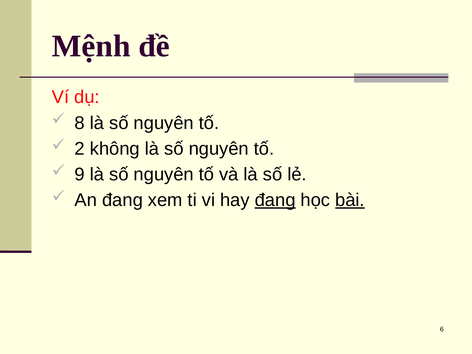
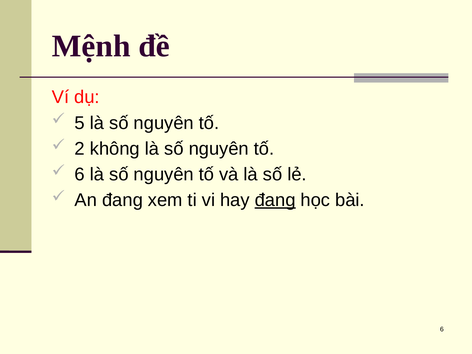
8: 8 -> 5 (80, 123)
9: 9 -> 6 (80, 174)
bài underline: present -> none (350, 200)
